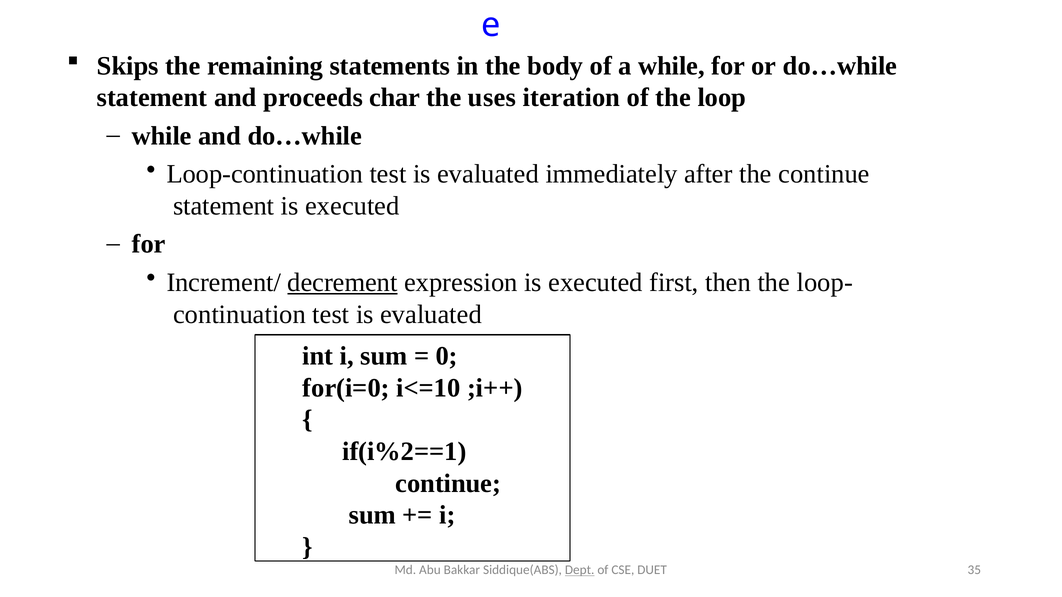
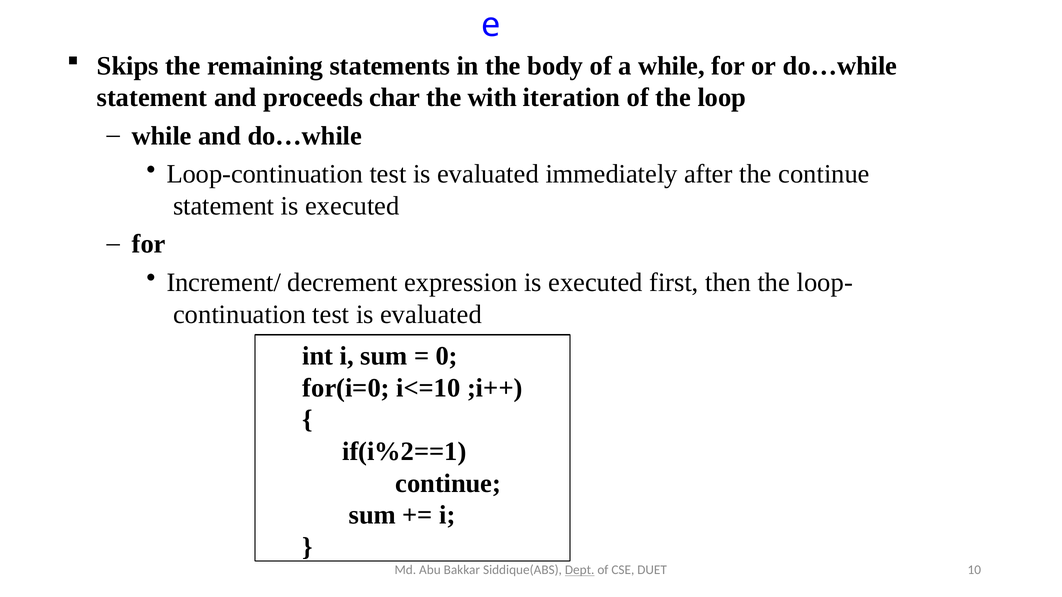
uses: uses -> with (492, 98)
decrement underline: present -> none (342, 283)
35: 35 -> 10 (974, 570)
